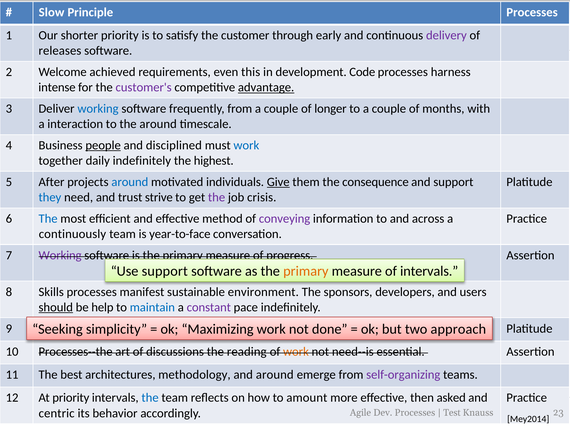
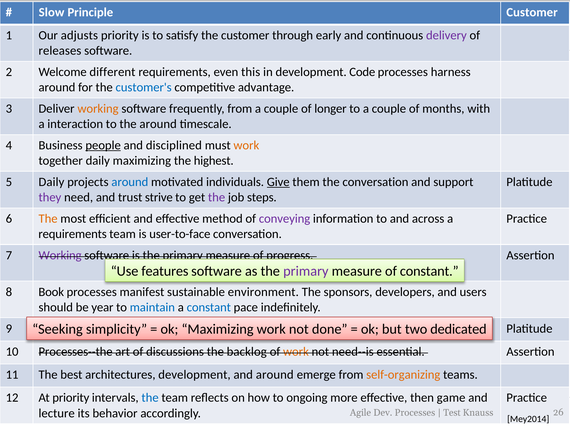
Principle Processes: Processes -> Customer (532, 12)
shorter: shorter -> adjusts (79, 35)
achieved: achieved -> different (112, 72)
intense: intense -> around (57, 88)
customer's colour: purple -> blue (144, 88)
advantage underline: present -> none (266, 88)
working colour: blue -> orange (98, 109)
work colour: blue -> orange (246, 145)
daily indefinitely: indefinitely -> maximizing (142, 161)
5 After: After -> Daily (51, 182)
the consequence: consequence -> conversation (375, 182)
they colour: blue -> purple (50, 198)
crisis: crisis -> steps (262, 198)
The colour: blue -> orange (48, 219)
continuously: continuously -> requirements (73, 234)
year-to-face: year-to-face -> user-to-face (180, 234)
Use support: support -> features (165, 272)
primary colour: orange -> purple (306, 272)
of intervals: intervals -> constant (429, 272)
Skills: Skills -> Book (51, 292)
should underline: present -> none (56, 308)
help: help -> year (102, 308)
constant colour: purple -> blue (209, 308)
approach: approach -> dedicated (458, 330)
reading: reading -> backlog (247, 352)
architectures methodology: methodology -> development (194, 375)
self-organizing colour: purple -> orange (403, 375)
amount: amount -> ongoing (307, 398)
asked: asked -> game (451, 398)
centric: centric -> lecture (57, 414)
23: 23 -> 26 (558, 413)
